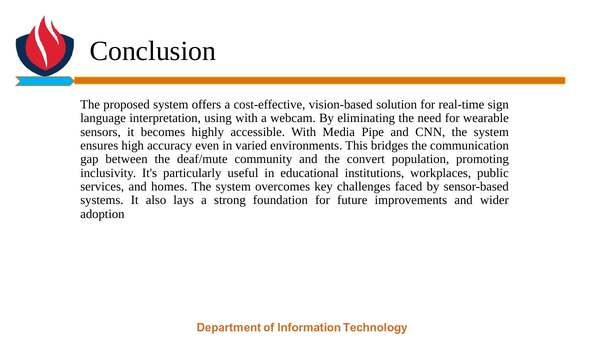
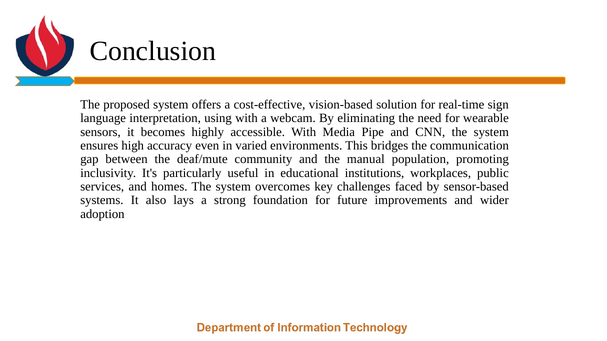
convert: convert -> manual (366, 159)
